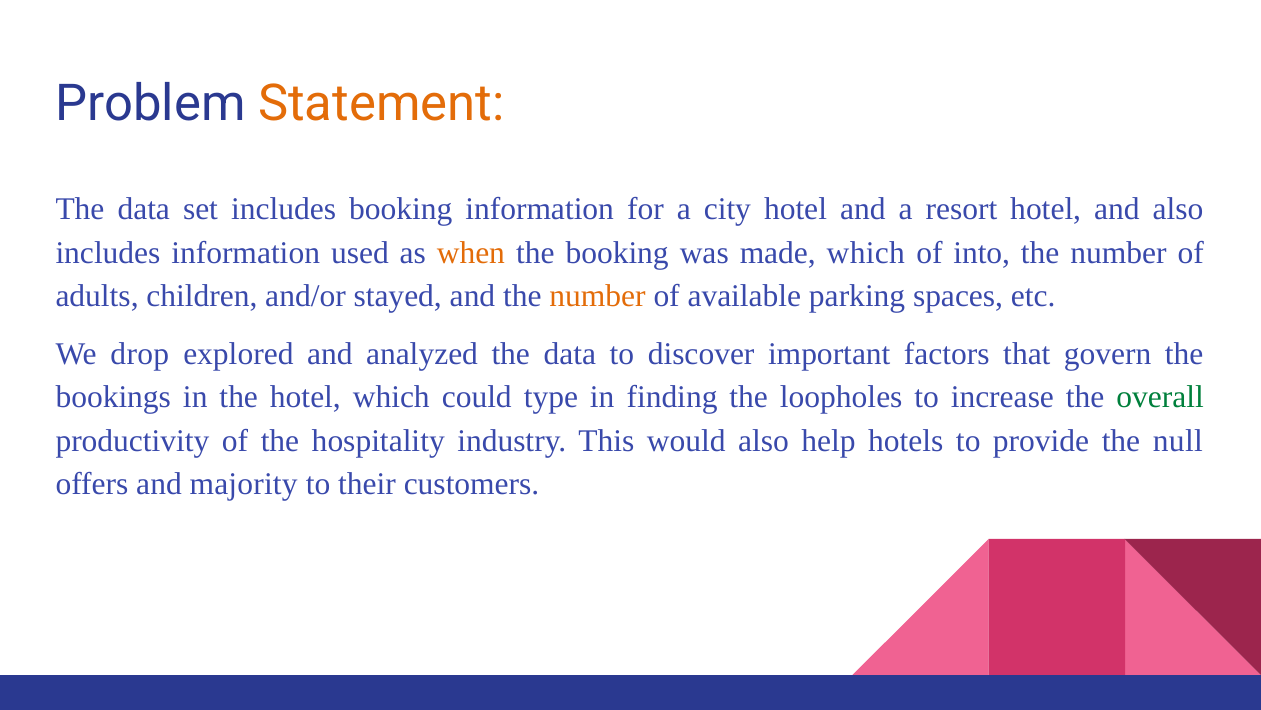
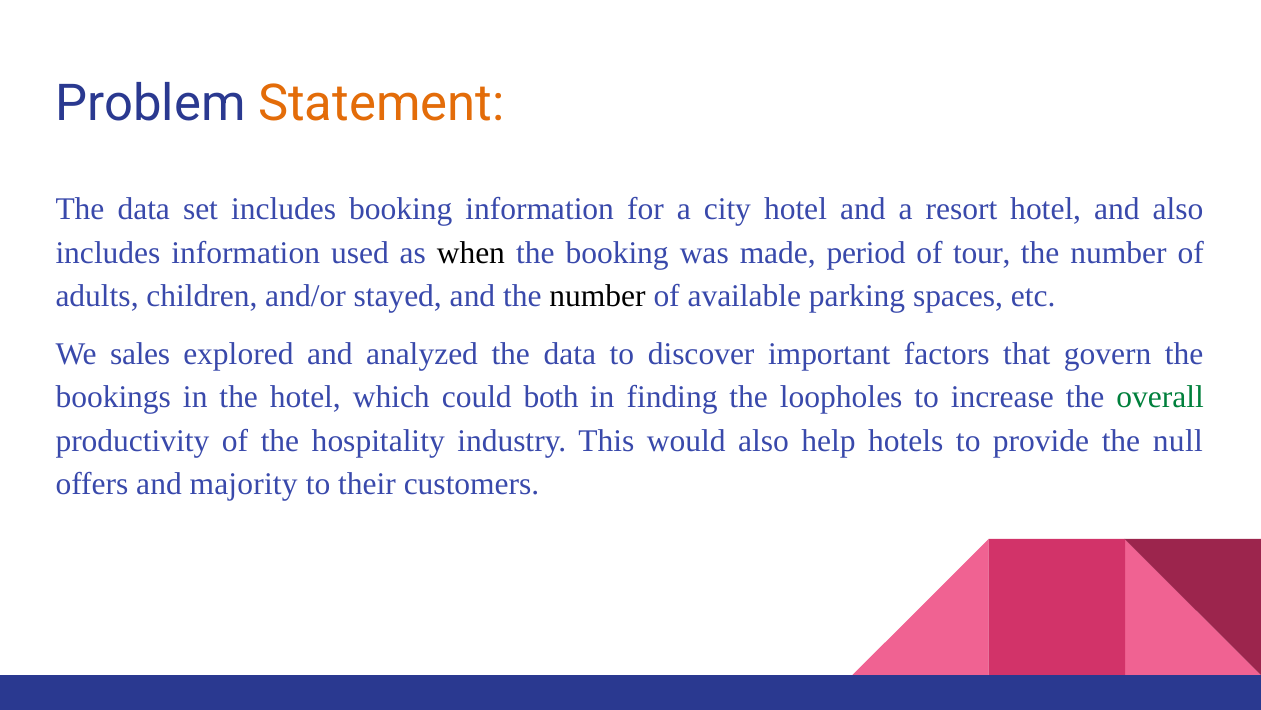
when colour: orange -> black (471, 252)
made which: which -> period (866, 252)
into: into -> tour (982, 252)
number colour: orange -> black (597, 296)
drop: drop -> sales (140, 353)
type: type -> both (551, 397)
